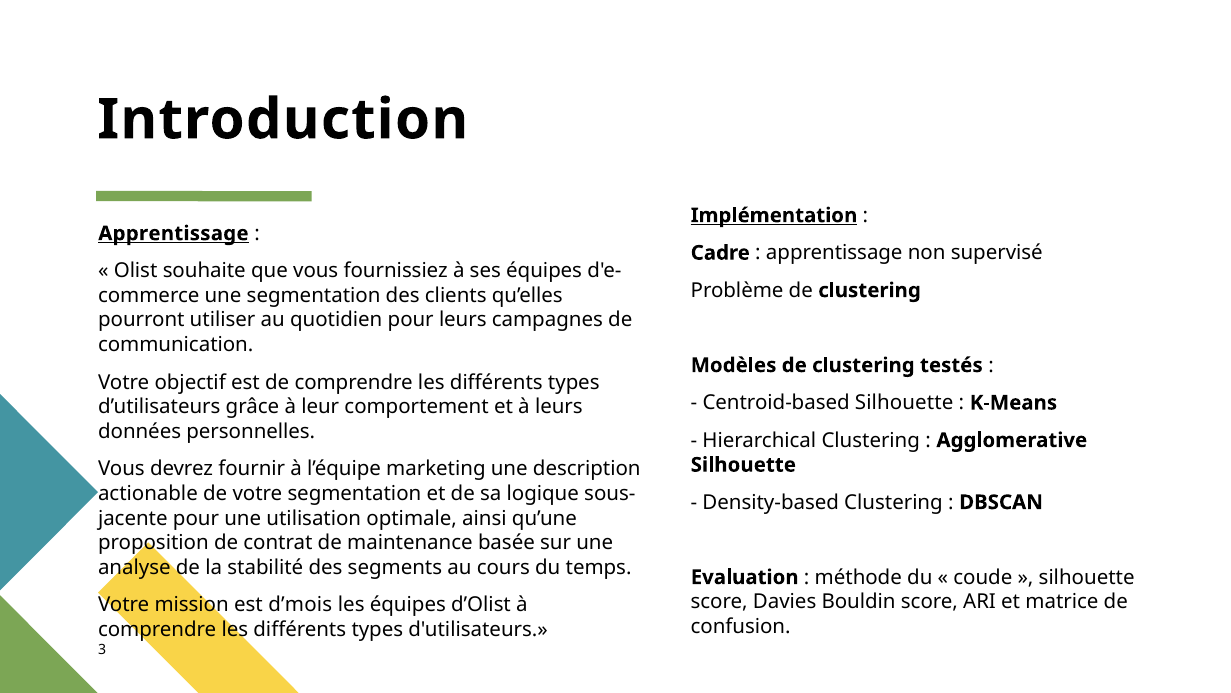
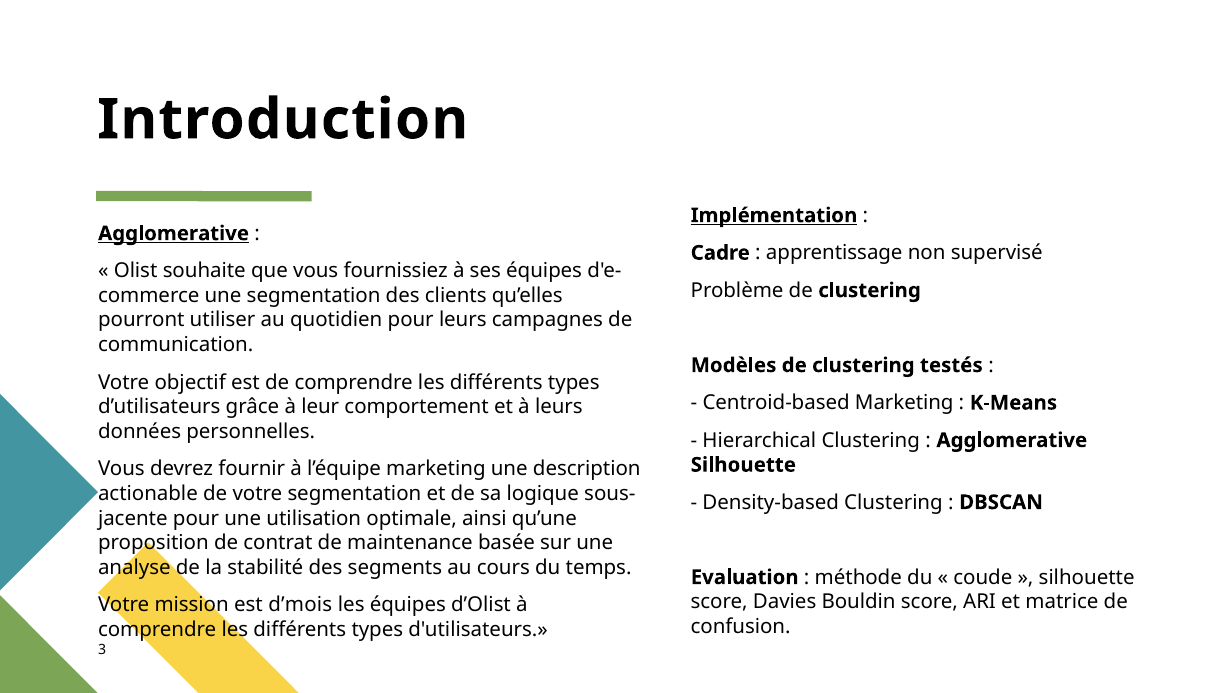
Apprentissage: Apprentissage -> Agglomerative (174, 233)
Centroid-based Silhouette: Silhouette -> Marketing (904, 402)
